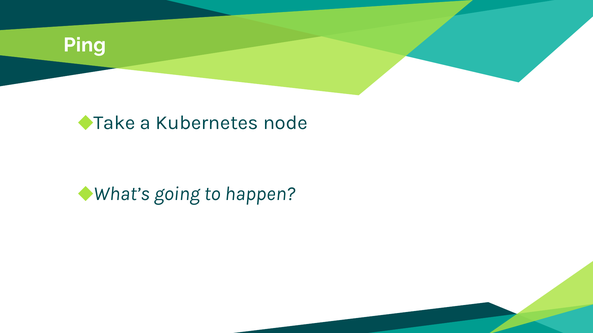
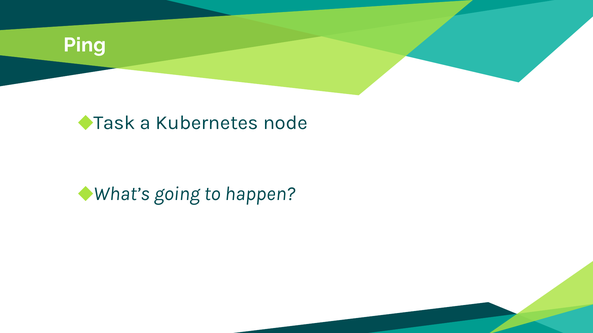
Take: Take -> Task (114, 123)
